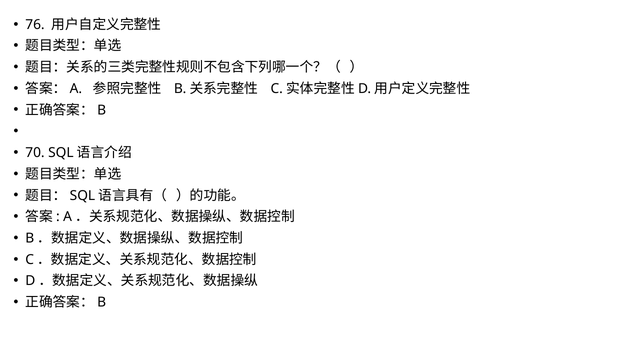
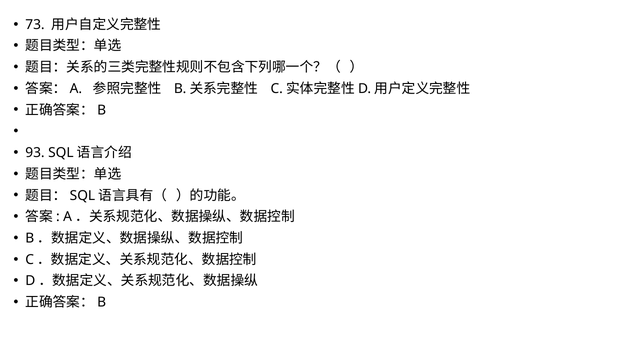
76: 76 -> 73 (35, 25)
70: 70 -> 93 (35, 153)
